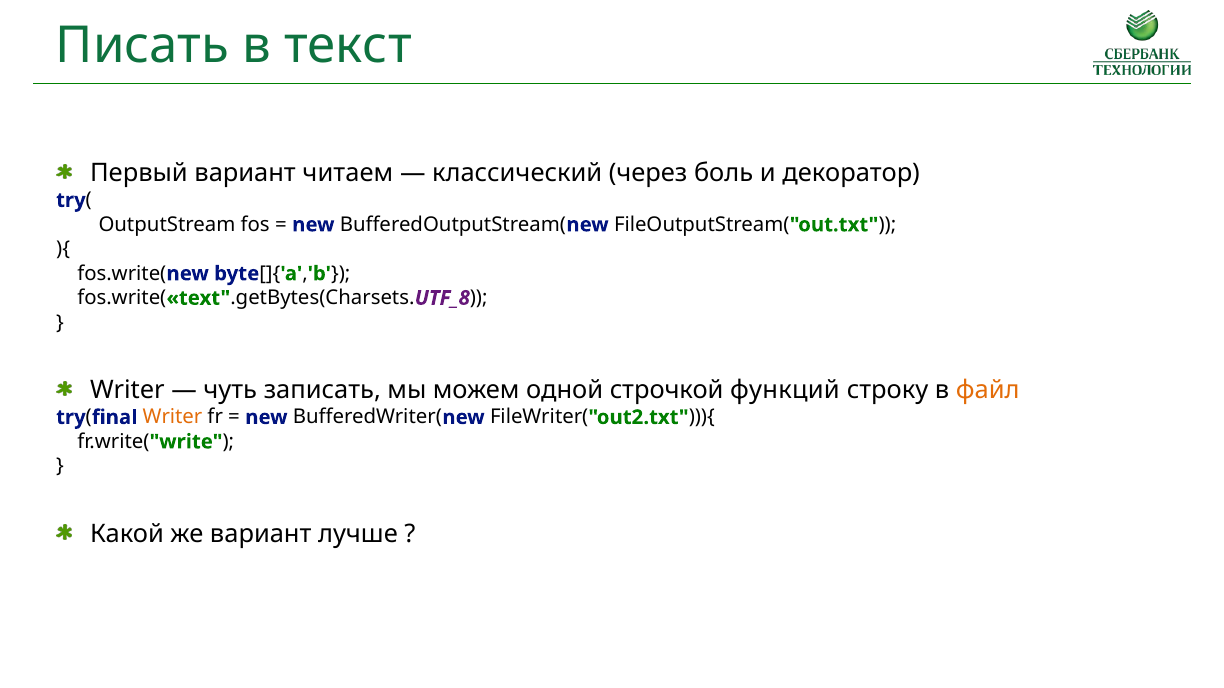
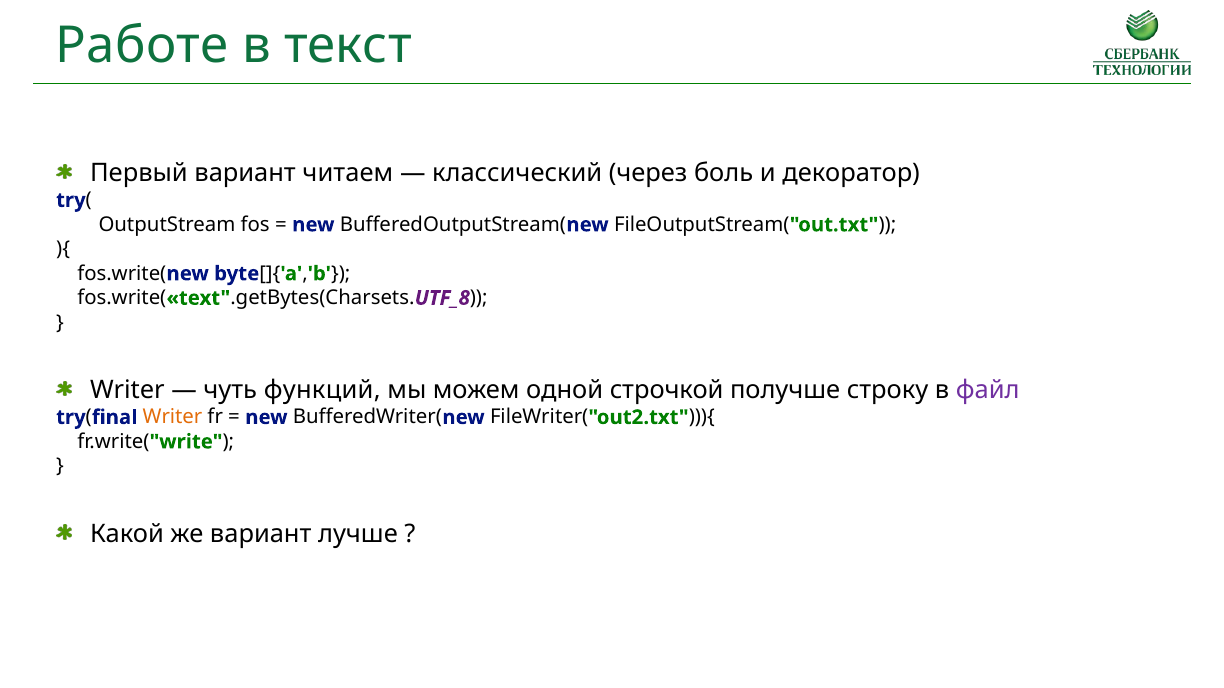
Писать: Писать -> Работе (142, 46)
записать: записать -> функций (322, 390)
функций: функций -> получше (785, 390)
файл colour: orange -> purple (988, 390)
